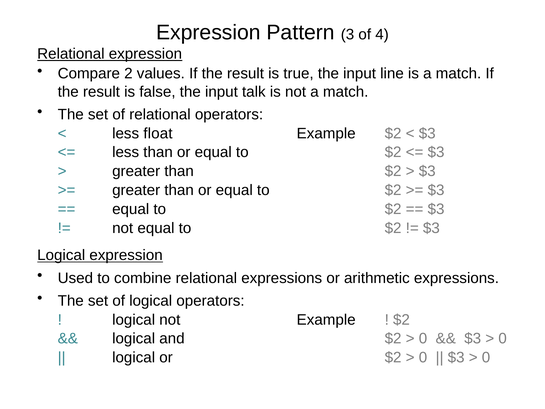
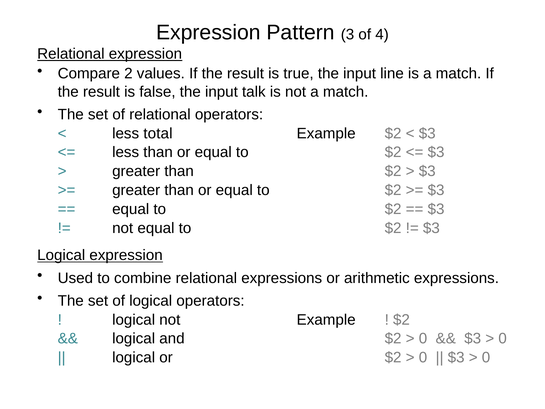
float: float -> total (158, 133)
